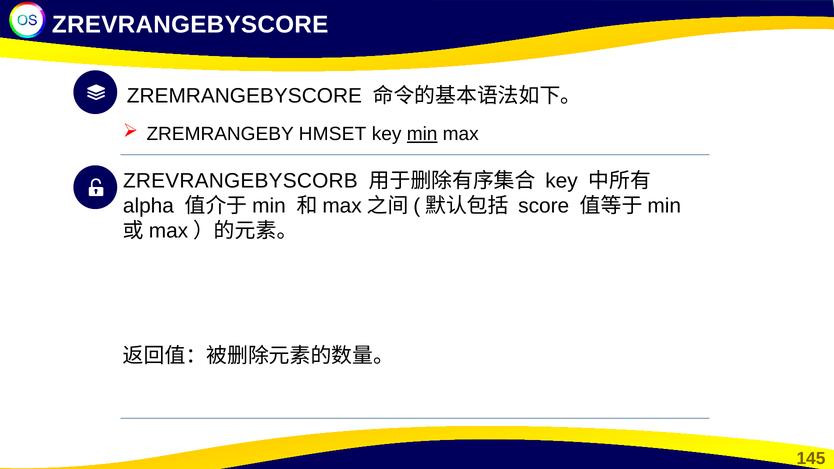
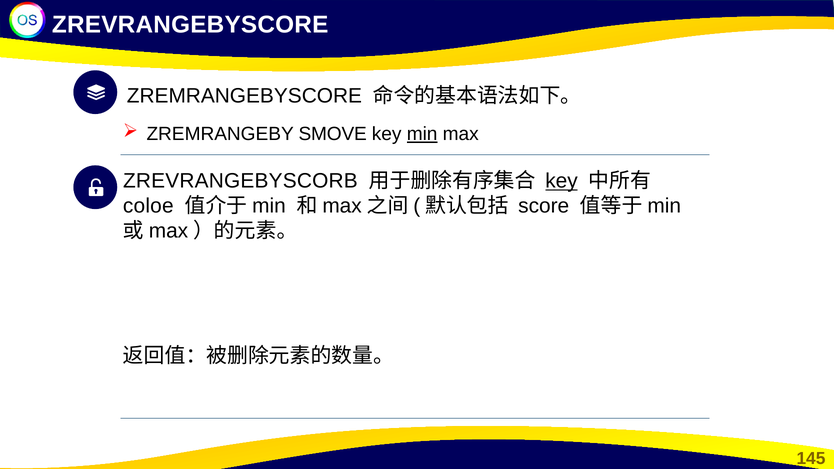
HMSET: HMSET -> SMOVE (333, 134)
key underline: none -> present (561, 181)
alpha: alpha -> coloe (148, 206)
